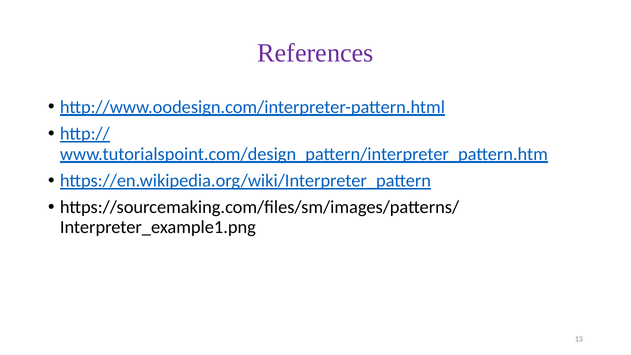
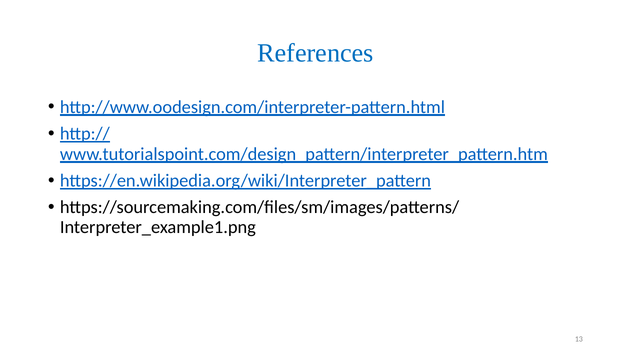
References colour: purple -> blue (315, 53)
